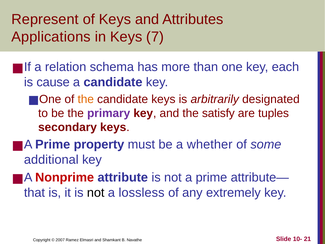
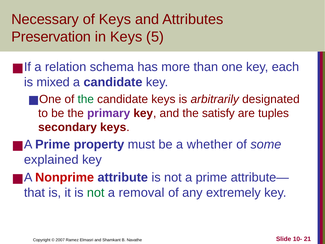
Represent: Represent -> Necessary (45, 19)
Applications: Applications -> Preservation (51, 37)
7: 7 -> 5 (155, 37)
cause: cause -> mixed (53, 82)
the colour: orange -> green (86, 99)
additional: additional -> explained (51, 160)
not colour: black -> green (96, 192)
lossless: lossless -> removal (142, 192)
